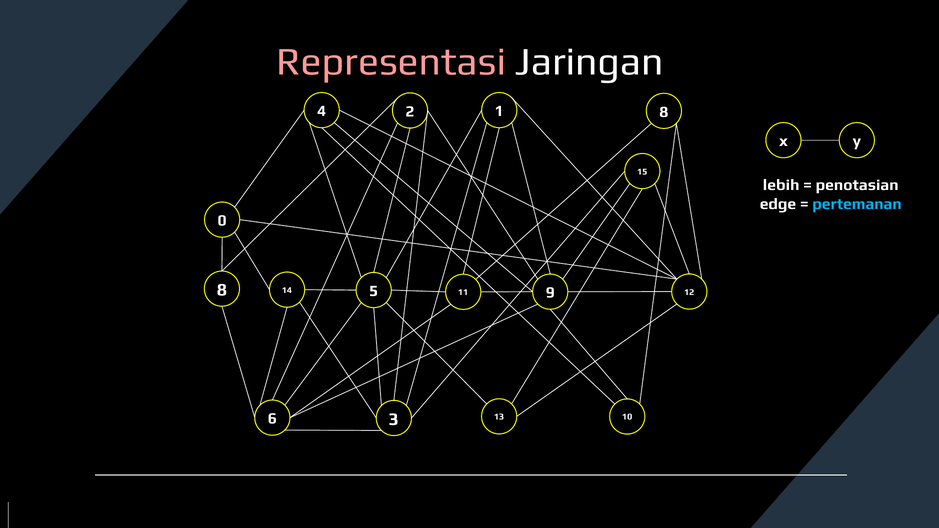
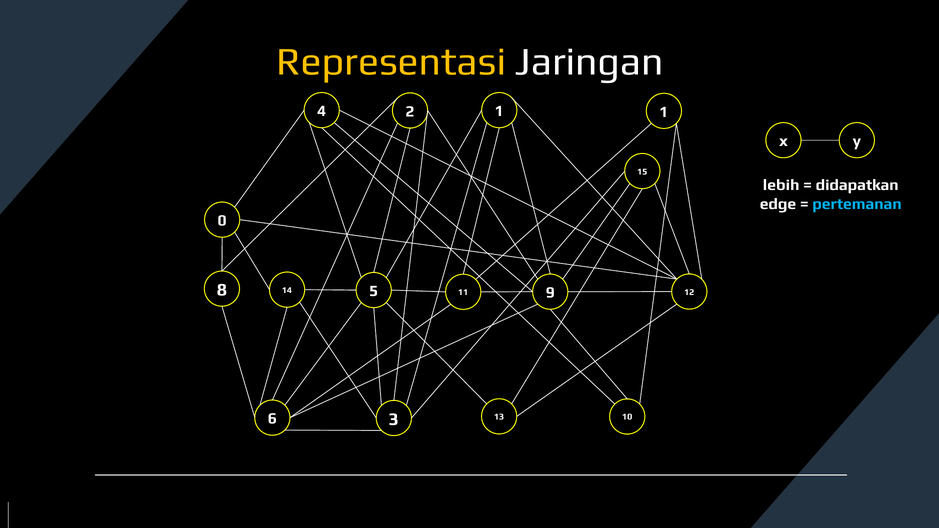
Representasi colour: pink -> yellow (391, 62)
4 8: 8 -> 1 (664, 112)
penotasian: penotasian -> didapatkan (857, 185)
